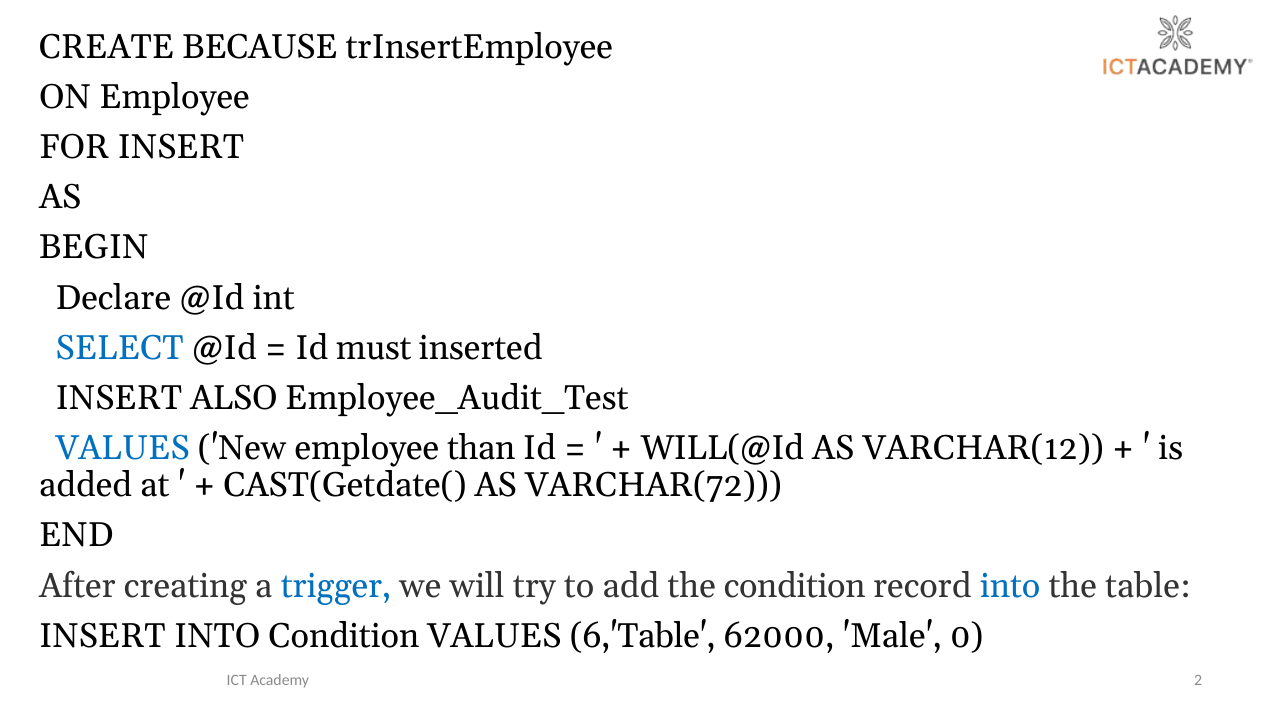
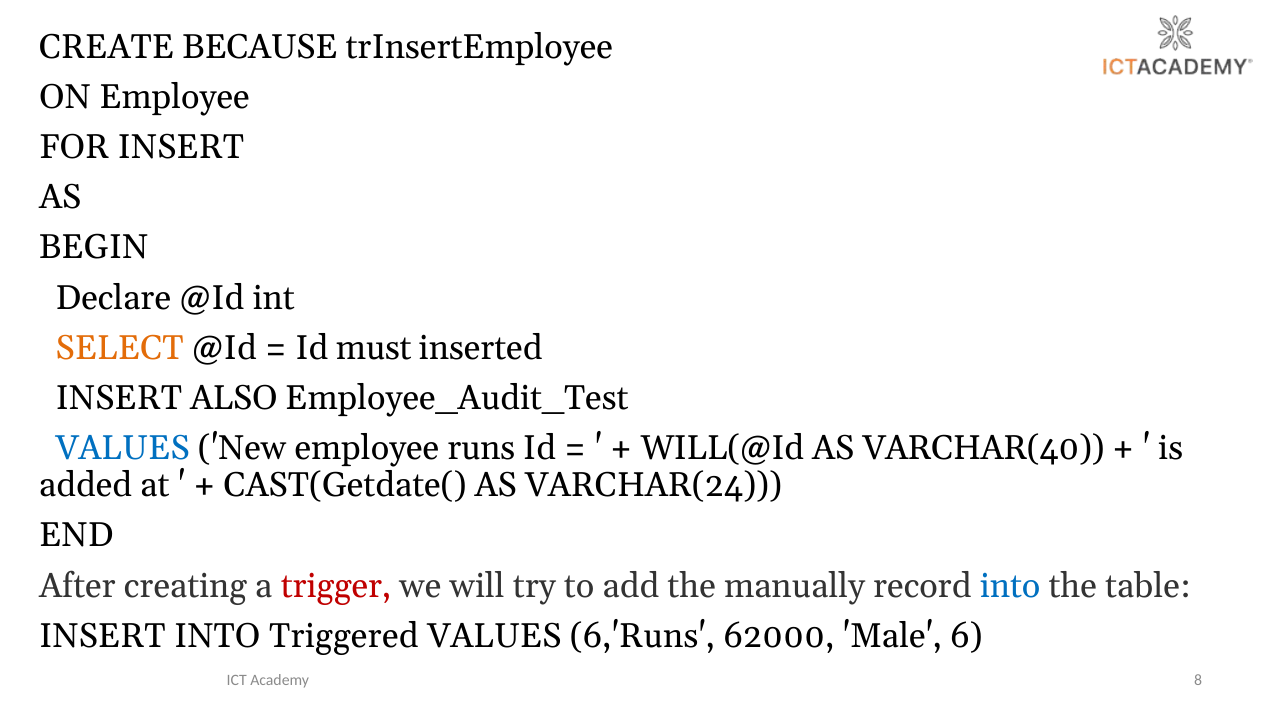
SELECT colour: blue -> orange (120, 348)
than: than -> runs (481, 448)
VARCHAR(12: VARCHAR(12 -> VARCHAR(40 (984, 448)
VARCHAR(72: VARCHAR(72 -> VARCHAR(24 (654, 485)
trigger colour: blue -> red (336, 586)
the condition: condition -> manually (795, 586)
INTO Condition: Condition -> Triggered (344, 636)
6,'Table: 6,'Table -> 6,'Runs (643, 636)
0: 0 -> 6 (966, 636)
2: 2 -> 8 (1198, 680)
